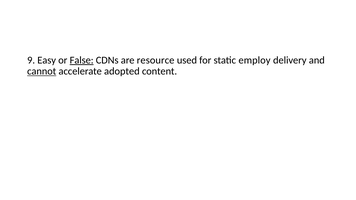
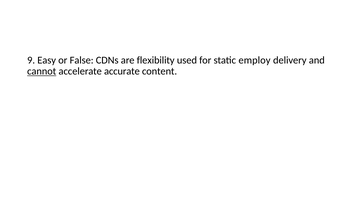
False underline: present -> none (82, 60)
resource: resource -> flexibility (156, 60)
adopted: adopted -> accurate (122, 71)
